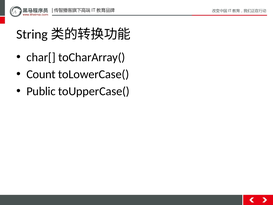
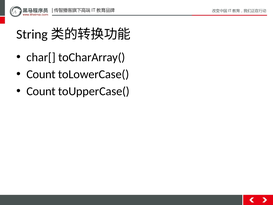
Public: Public -> Count (41, 91)
